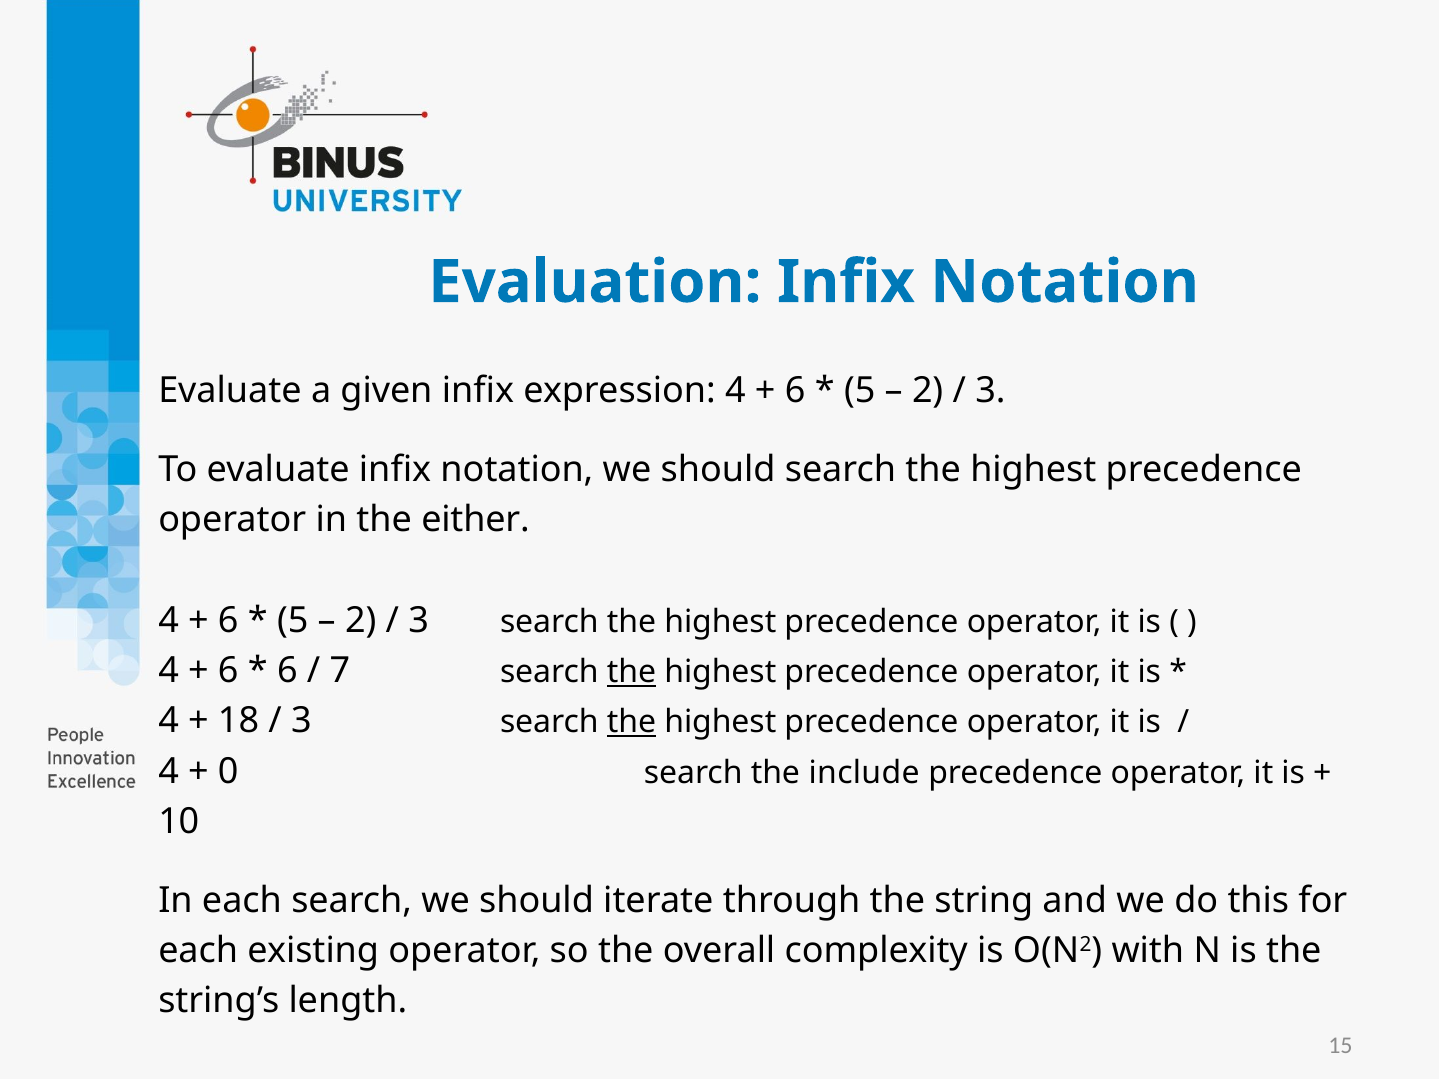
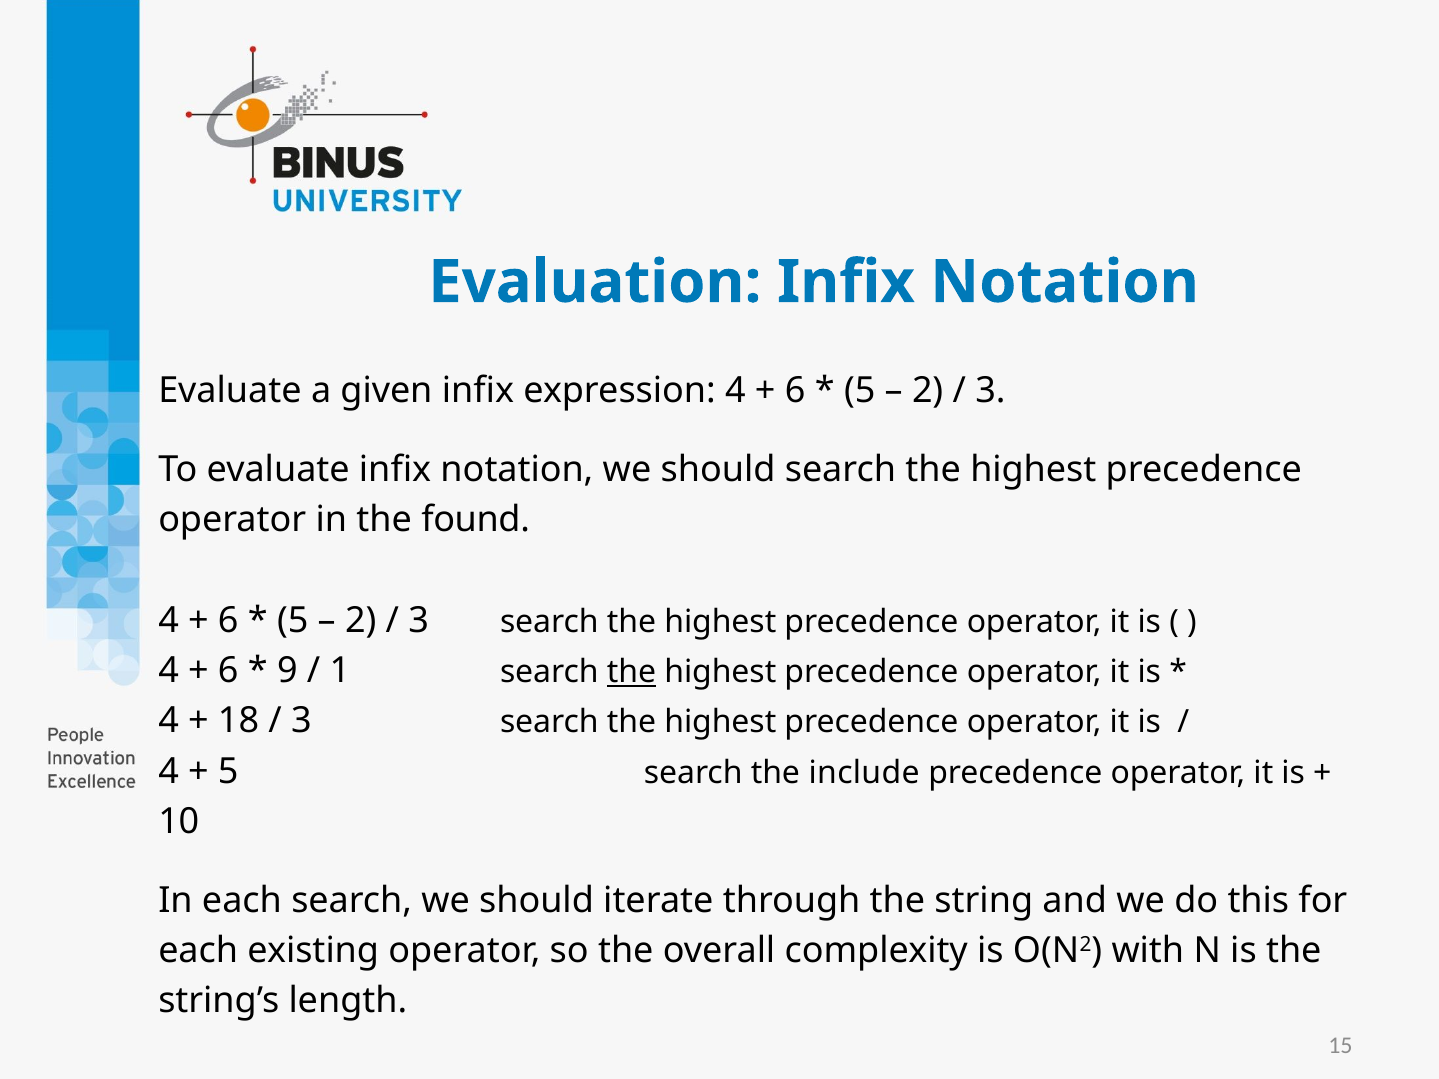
either: either -> found (476, 520)
6: 6 -> 9 (287, 671)
7: 7 -> 1 (340, 671)
the underline: present -> none (632, 723)
0: 0 -> 5 (228, 772)
